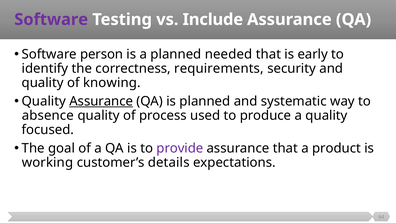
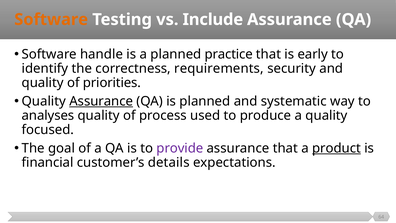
Software colour: purple -> orange (51, 19)
person: person -> handle (102, 54)
needed: needed -> practice (229, 54)
knowing: knowing -> priorities (112, 83)
absence: absence -> analyses (48, 115)
product underline: none -> present (337, 148)
working: working -> financial (48, 162)
